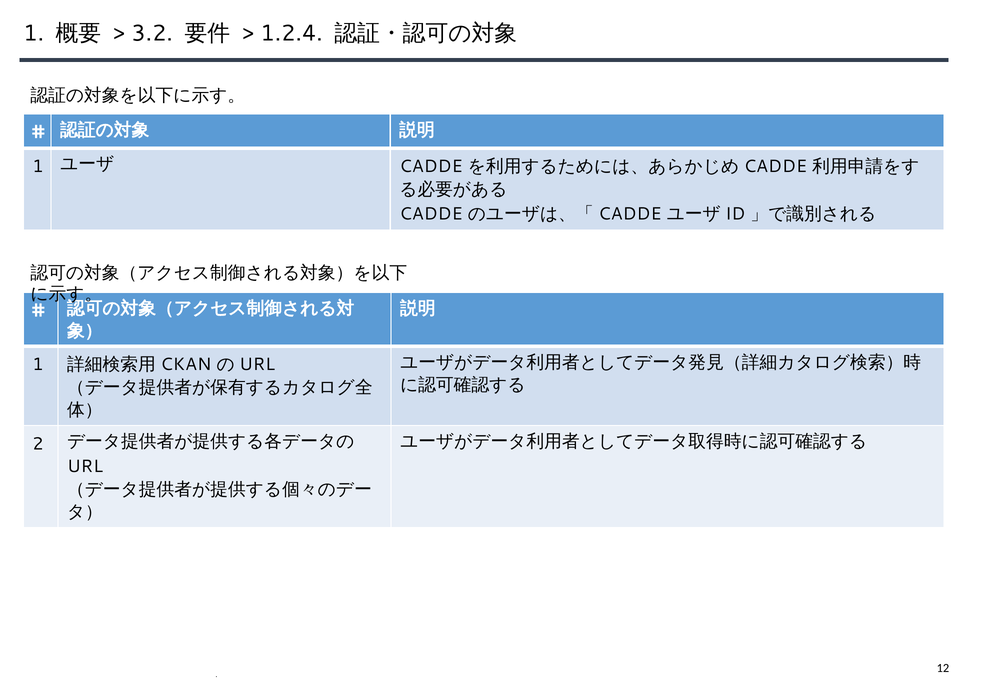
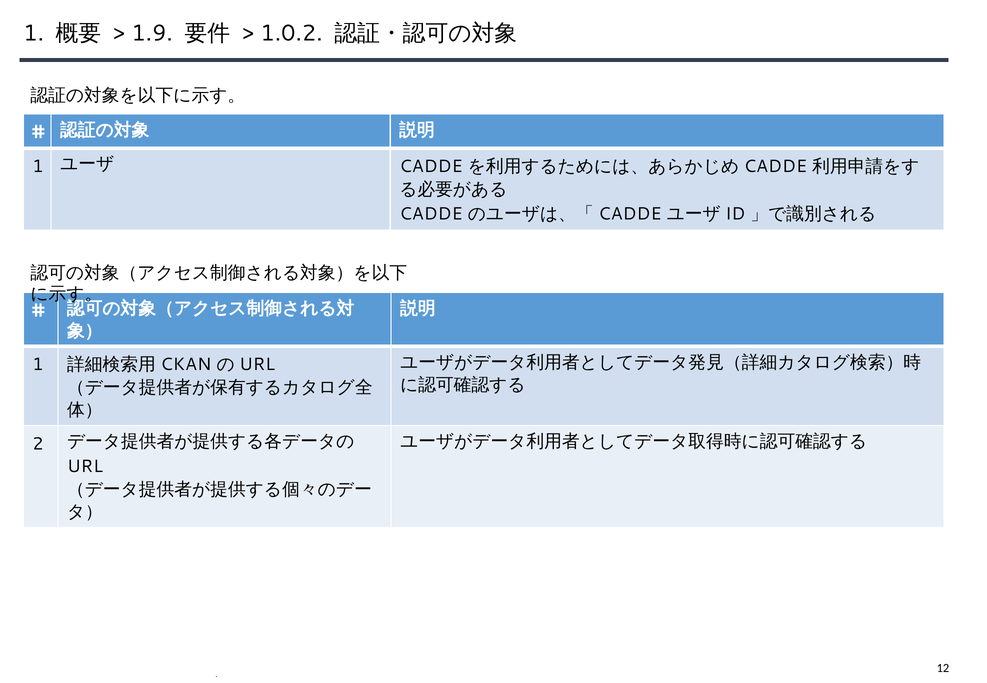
3.2: 3.2 -> 1.9 (152, 33)
1.2.4: 1.2.4 -> 1.0.2 (291, 33)
